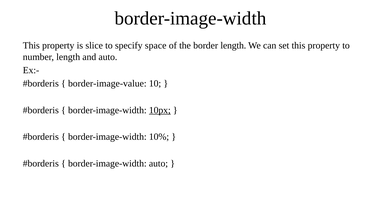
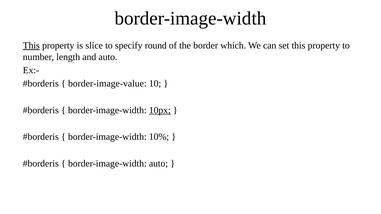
This underline: none -> present (31, 46)
space: space -> round (156, 46)
border length: length -> which (233, 46)
